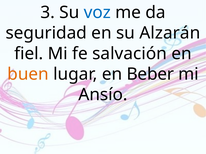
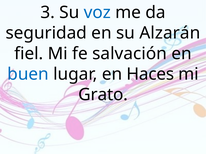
buen colour: orange -> blue (28, 74)
Beber: Beber -> Haces (150, 74)
Ansío: Ansío -> Grato (103, 95)
